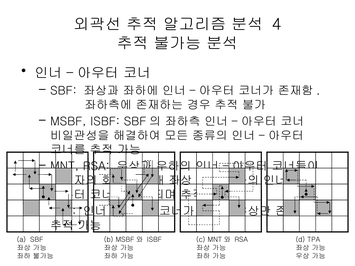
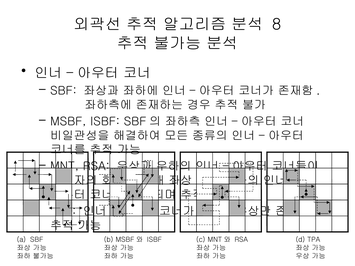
4: 4 -> 8 (277, 24)
